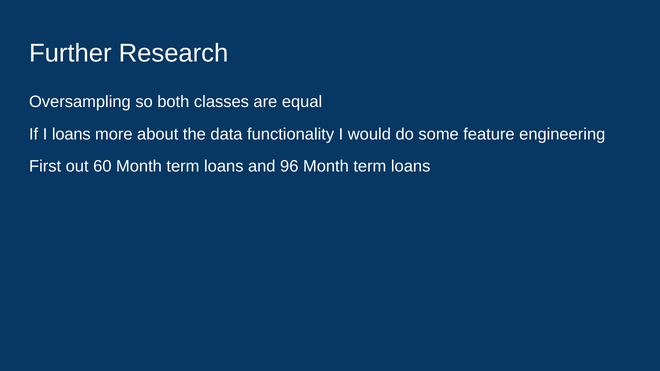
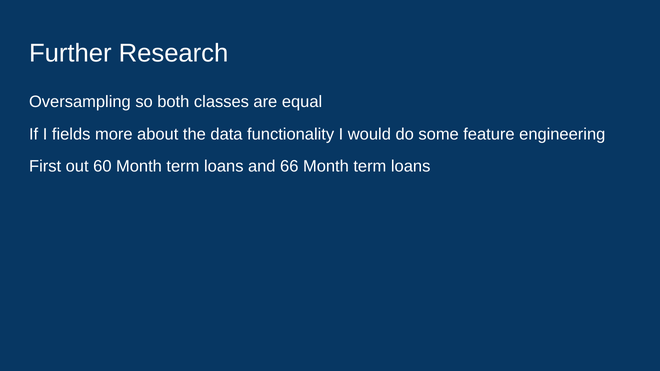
I loans: loans -> fields (71, 134)
96: 96 -> 66 (289, 166)
